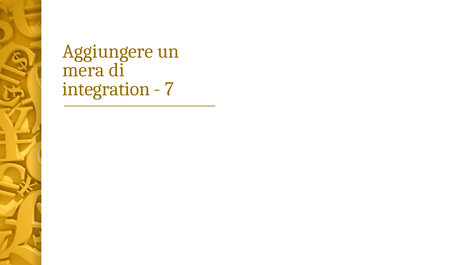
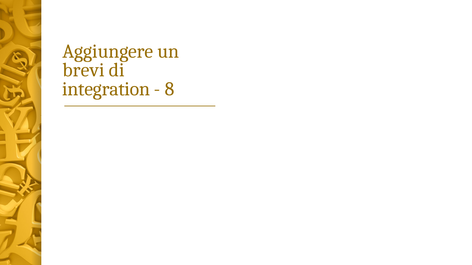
mera: mera -> brevi (84, 70)
7: 7 -> 8 (169, 89)
